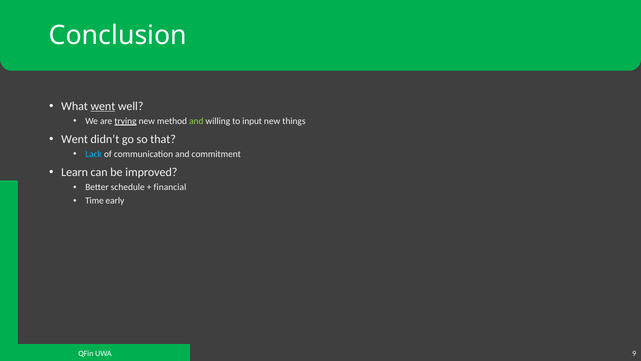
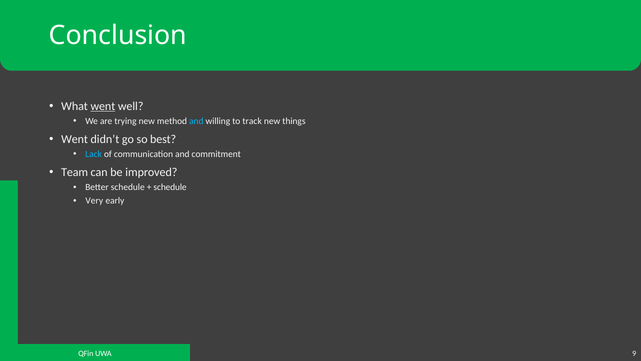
trying underline: present -> none (125, 121)
and colour: light green -> light blue (196, 121)
input: input -> track (252, 121)
that: that -> best (163, 139)
Learn: Learn -> Team (75, 172)
financial: financial -> schedule (170, 187)
Time: Time -> Very (94, 201)
